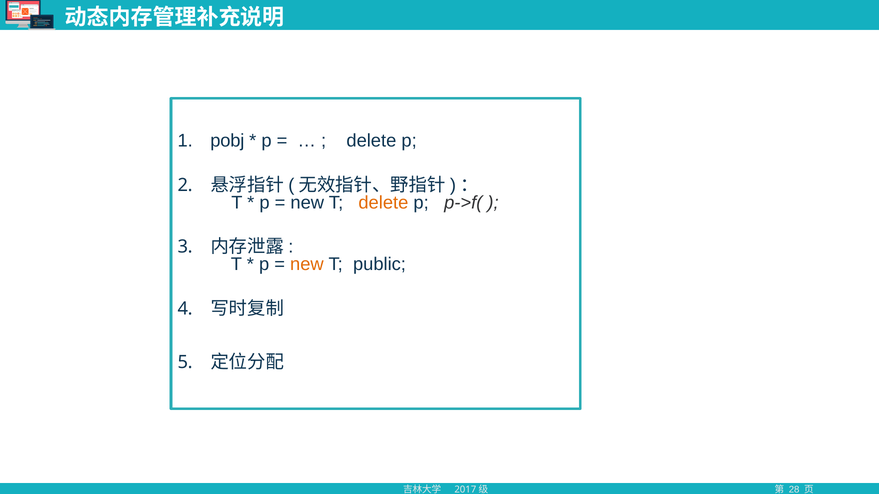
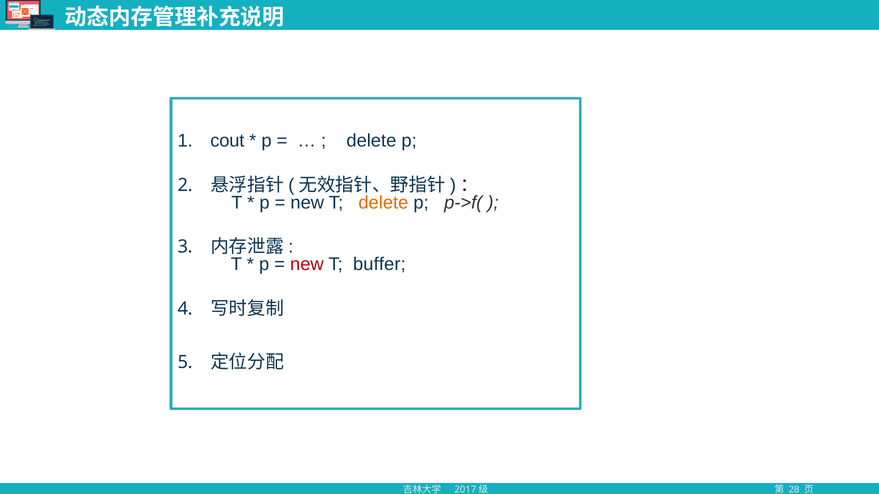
pobj: pobj -> cout (227, 141)
new colour: orange -> red (307, 265)
public: public -> buffer (379, 265)
